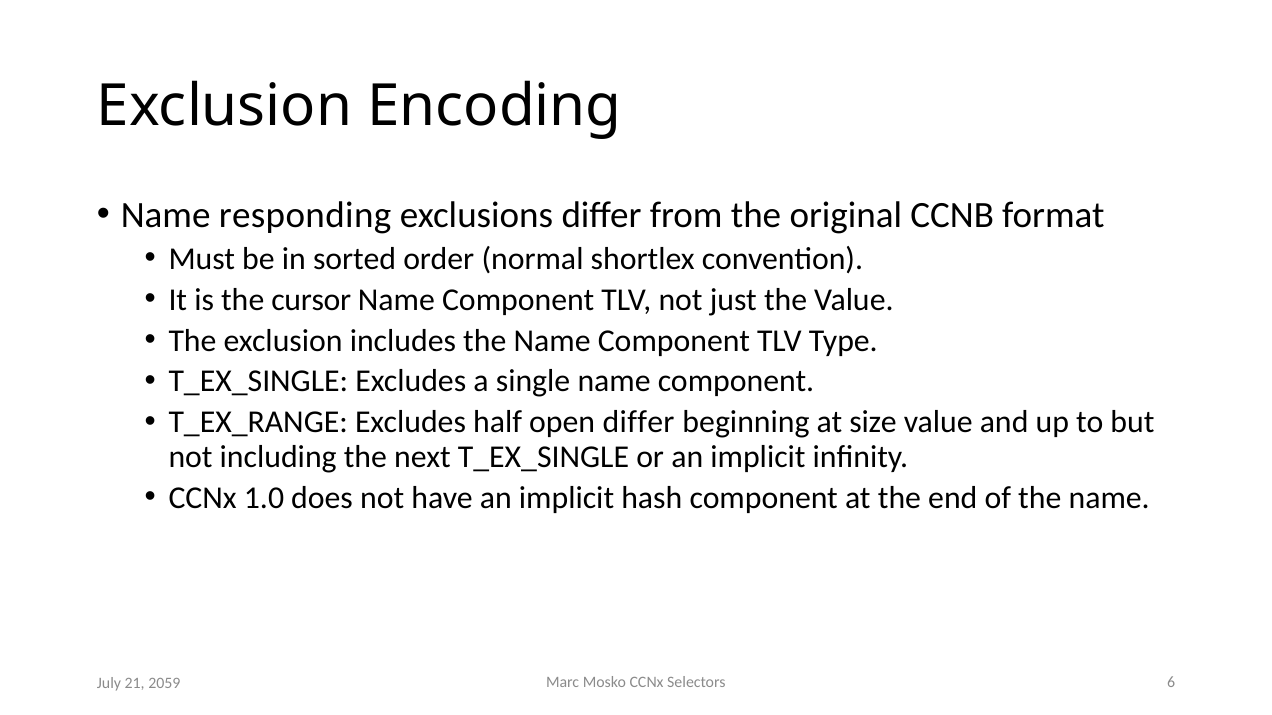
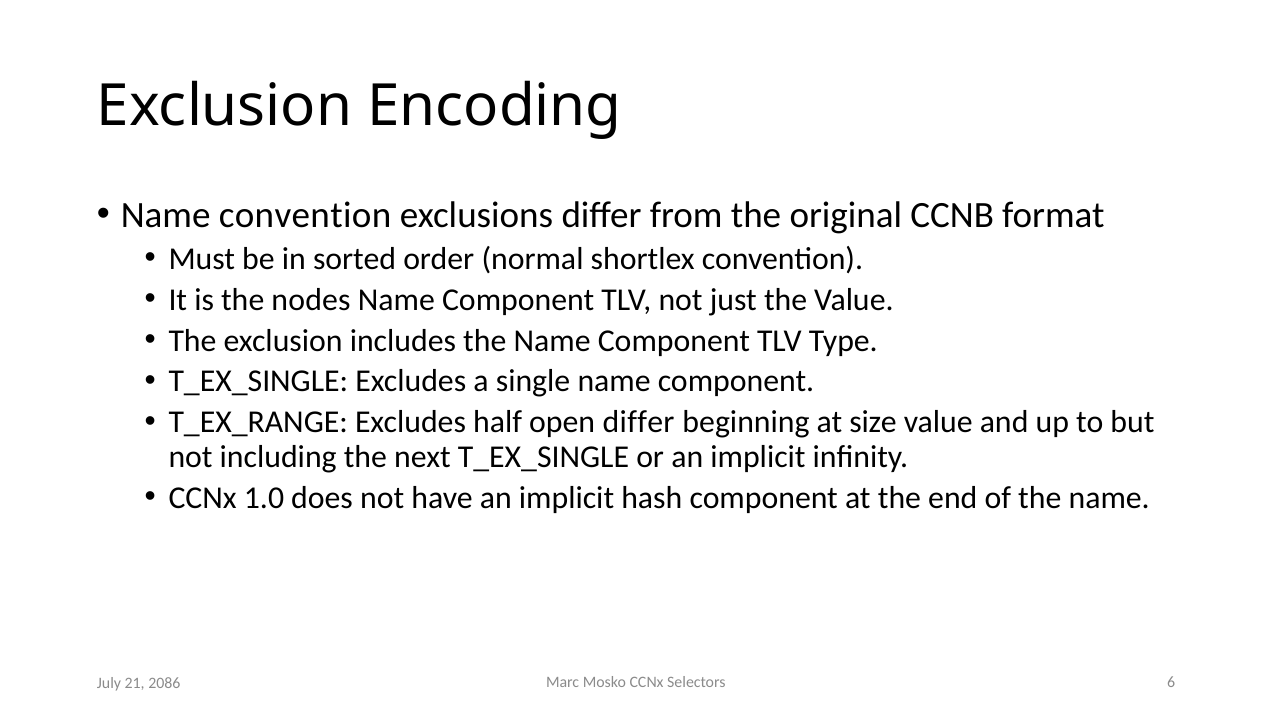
Name responding: responding -> convention (305, 215)
cursor: cursor -> nodes (311, 300)
2059: 2059 -> 2086 (164, 683)
